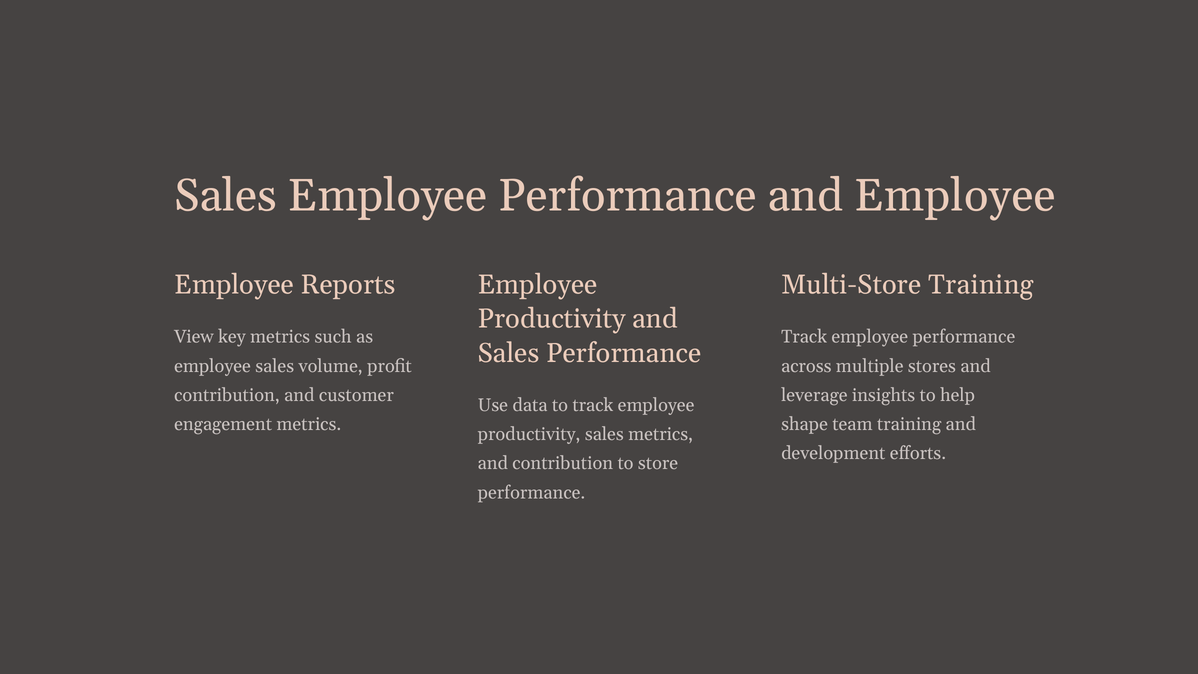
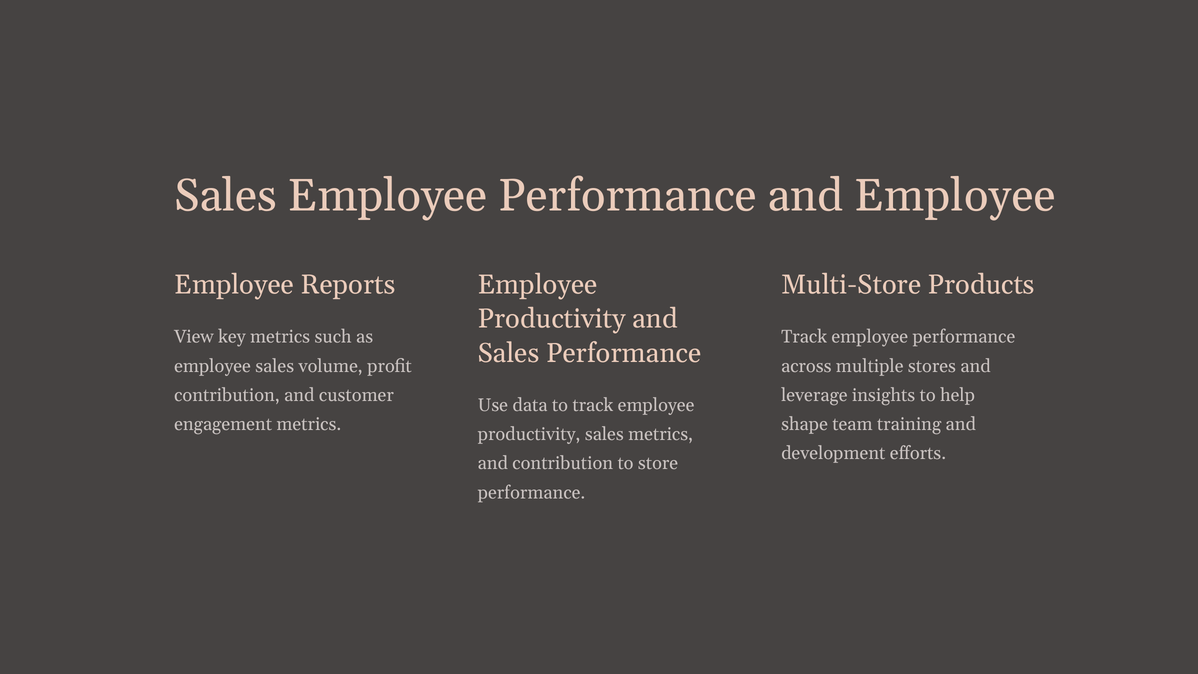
Multi-Store Training: Training -> Products (981, 285)
